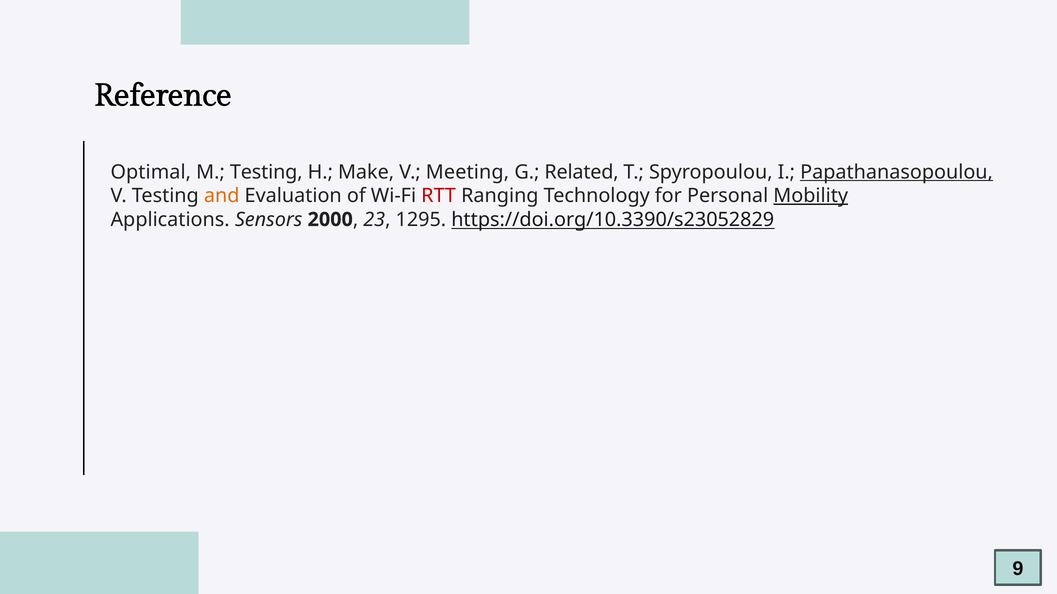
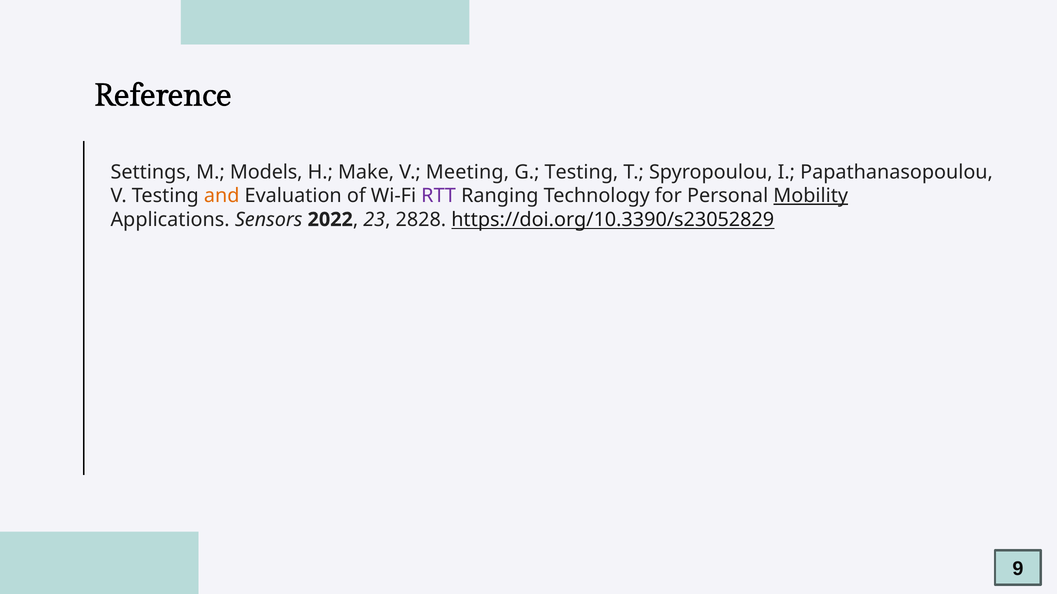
Optimal: Optimal -> Settings (151, 172)
M Testing: Testing -> Models (266, 172)
G Related: Related -> Testing (581, 172)
Papathanasopoulou underline: present -> none (897, 172)
RTT colour: red -> purple (439, 196)
2000: 2000 -> 2022 (330, 220)
1295: 1295 -> 2828 (421, 220)
